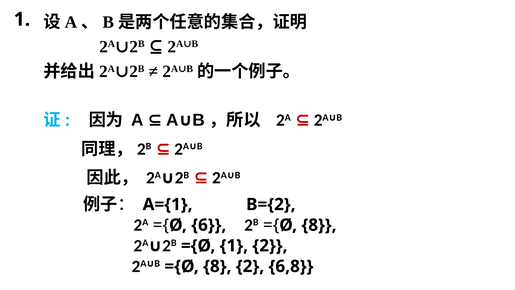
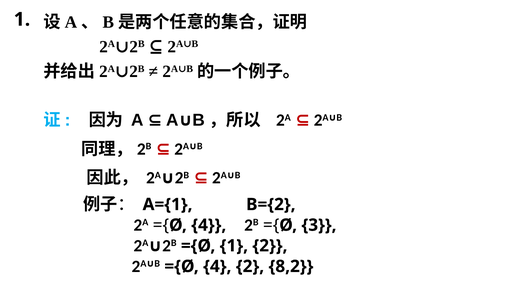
6: 6 -> 4 (209, 225)
8: 8 -> 3 (319, 225)
={Ø 8: 8 -> 4 (217, 266)
6,8: 6,8 -> 8,2 (291, 266)
